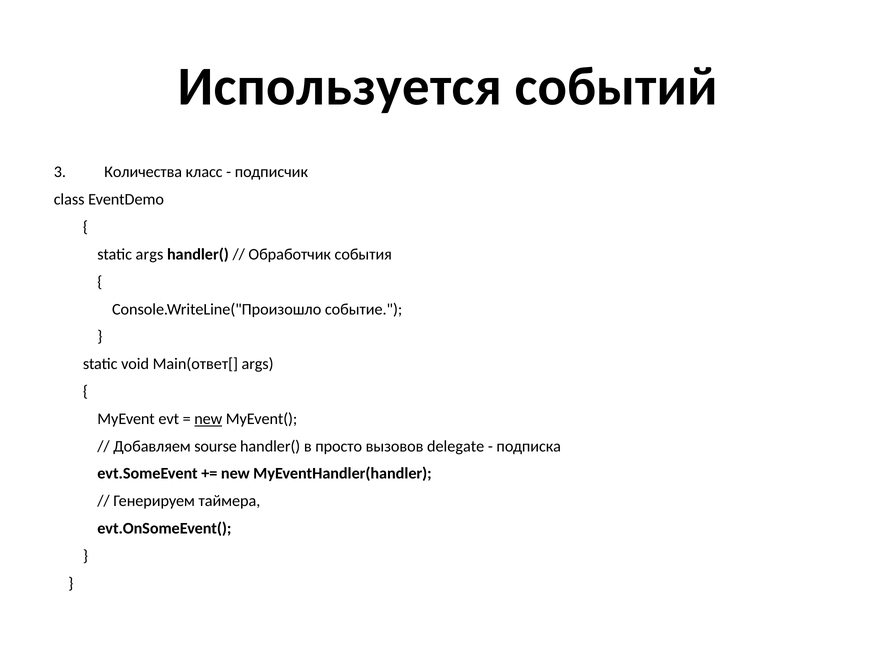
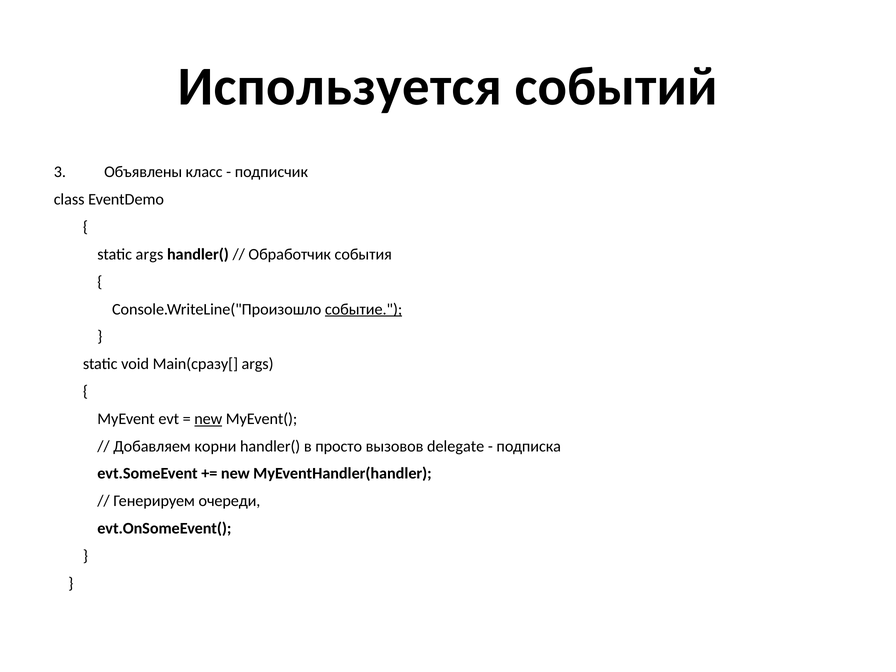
Количества: Количества -> Объявлены (143, 172)
событие underline: none -> present (364, 309)
Main(ответ[: Main(ответ[ -> Main(сразу[ (195, 364)
sourse: sourse -> корни (215, 446)
таймера: таймера -> очереди (229, 501)
